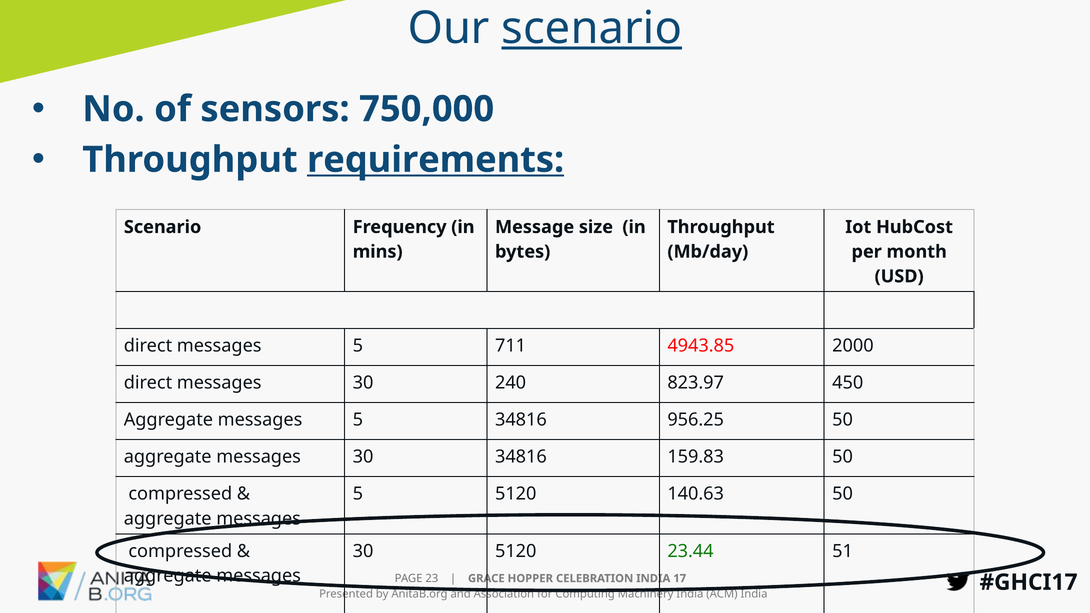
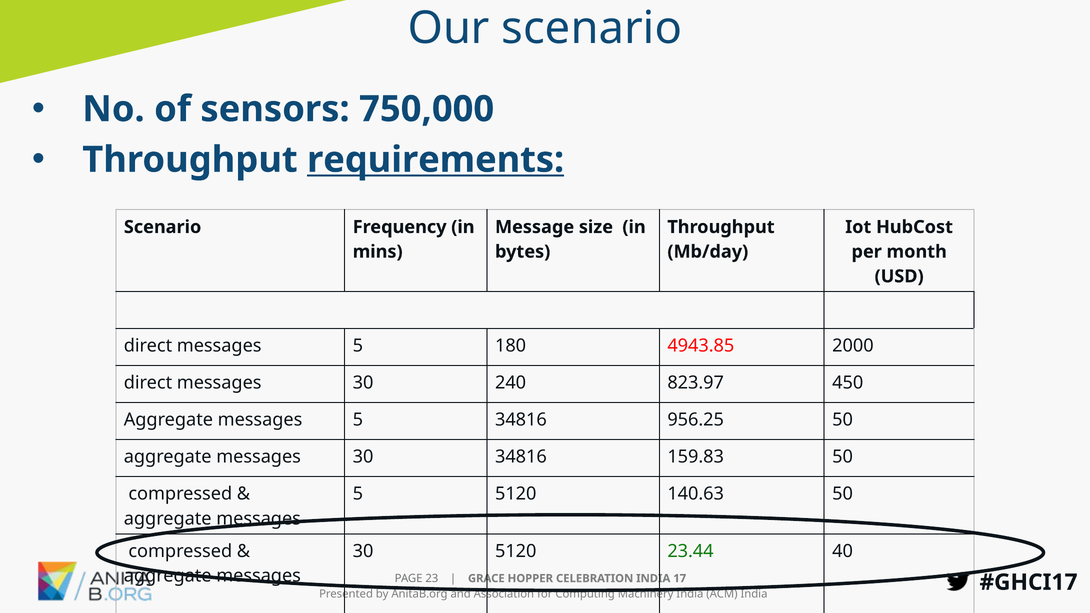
scenario underline: present -> none (592, 28)
711: 711 -> 180 (511, 346)
51: 51 -> 40 (843, 551)
